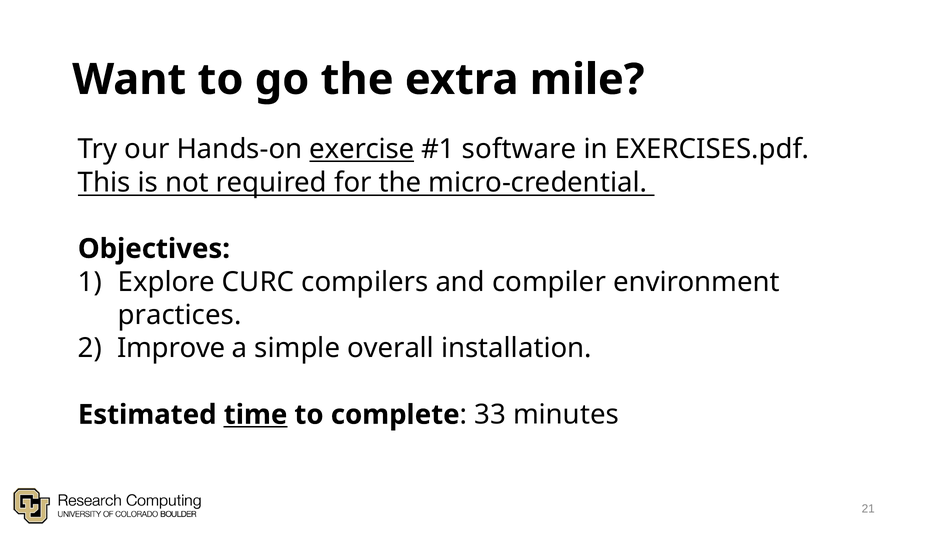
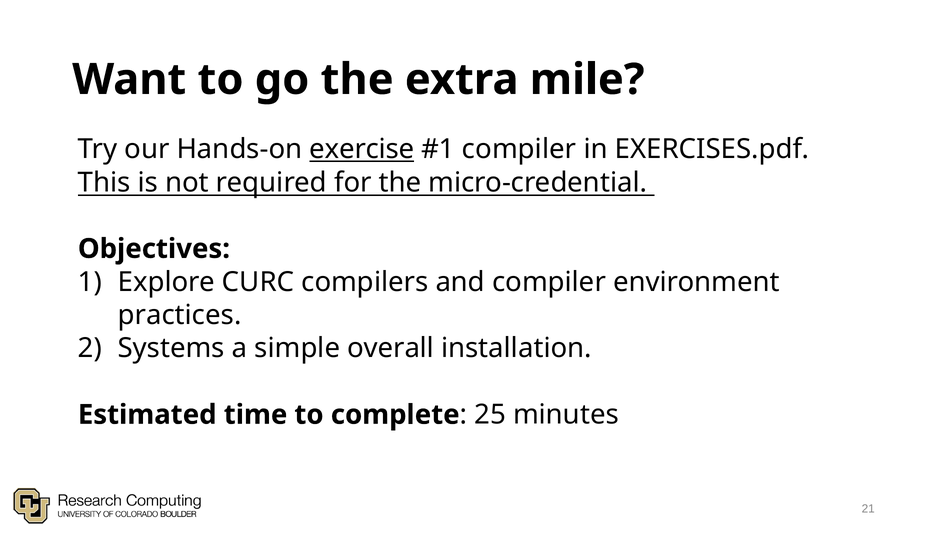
software: software -> compiler (519, 149)
Improve: Improve -> Systems (171, 348)
time underline: present -> none (256, 414)
33: 33 -> 25 (490, 414)
